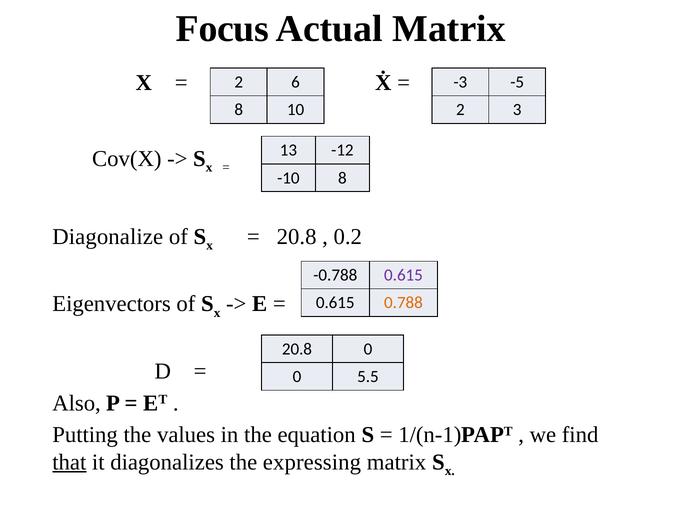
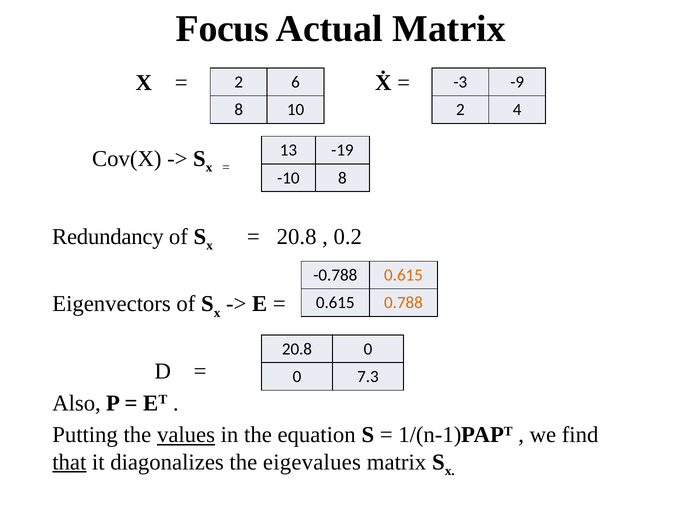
-5: -5 -> -9 (517, 82)
3: 3 -> 4 (517, 110)
-12: -12 -> -19 (342, 150)
Diagonalize: Diagonalize -> Redundancy (108, 237)
0.615 colour: purple -> orange (403, 275)
5.5: 5.5 -> 7.3 (368, 377)
values underline: none -> present (186, 435)
expressing: expressing -> eigevalues (312, 463)
